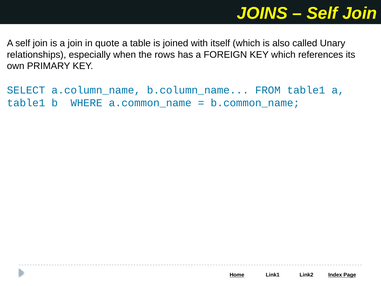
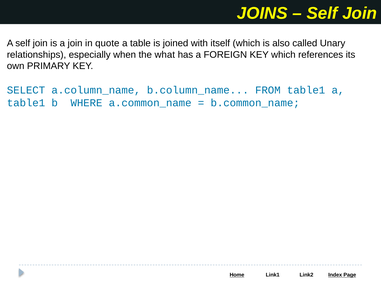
rows: rows -> what (165, 55)
